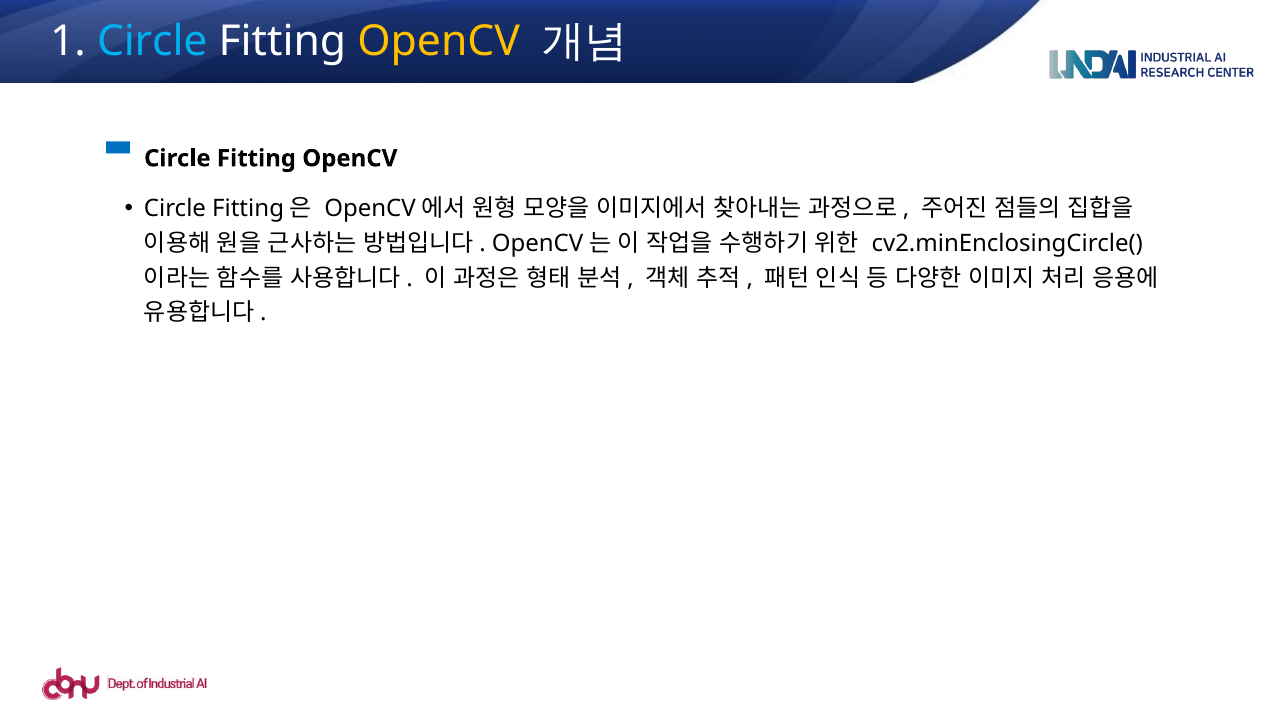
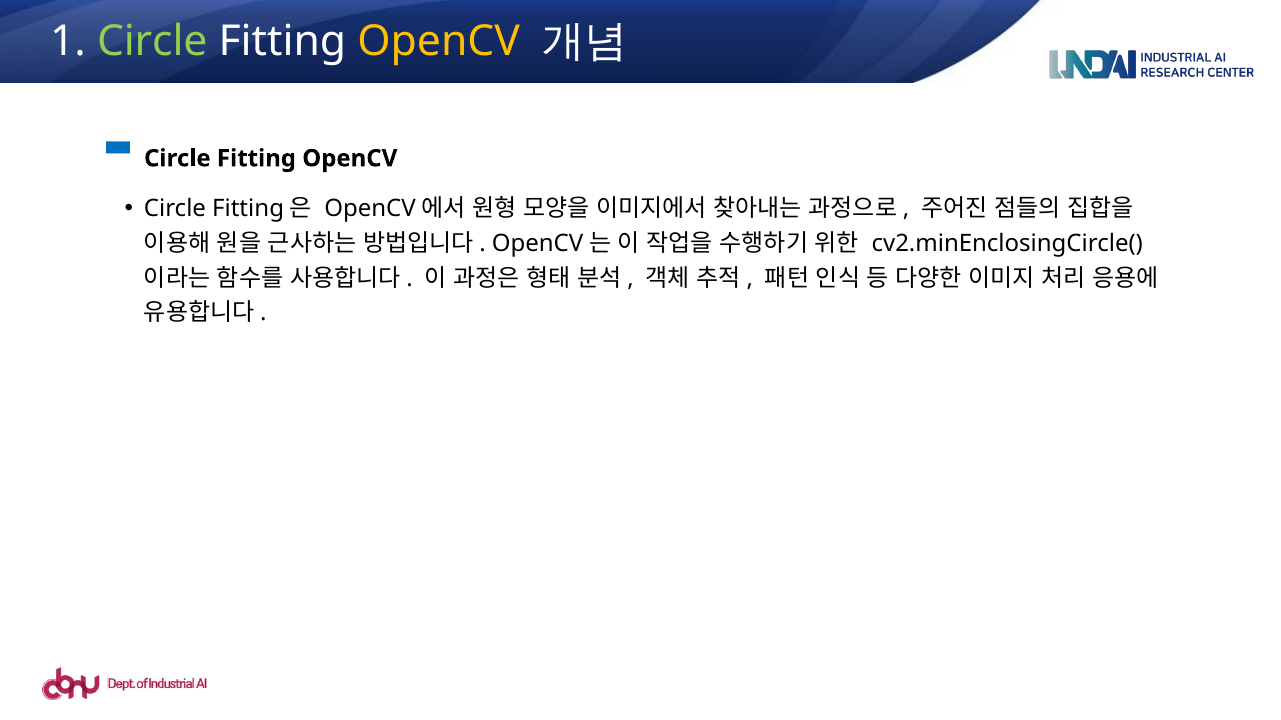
Circle colour: light blue -> light green (152, 41)
